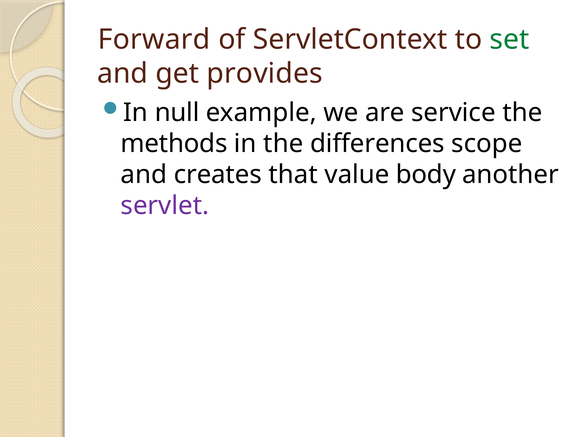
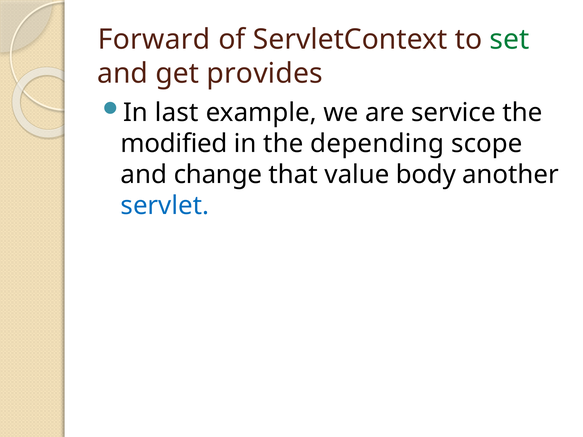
null: null -> last (177, 113)
methods: methods -> modified (174, 144)
differences: differences -> depending (377, 144)
creates: creates -> change (218, 175)
servlet colour: purple -> blue (165, 206)
